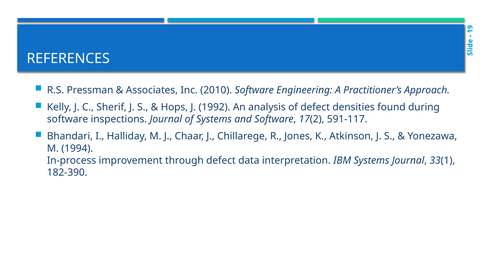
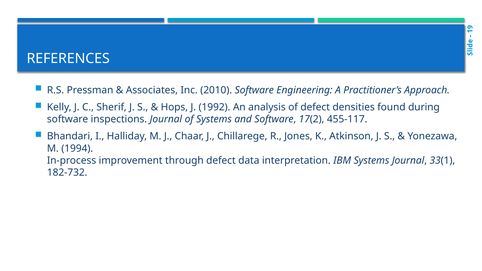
591-117: 591-117 -> 455-117 (347, 119)
182-390: 182-390 -> 182-732 (67, 173)
